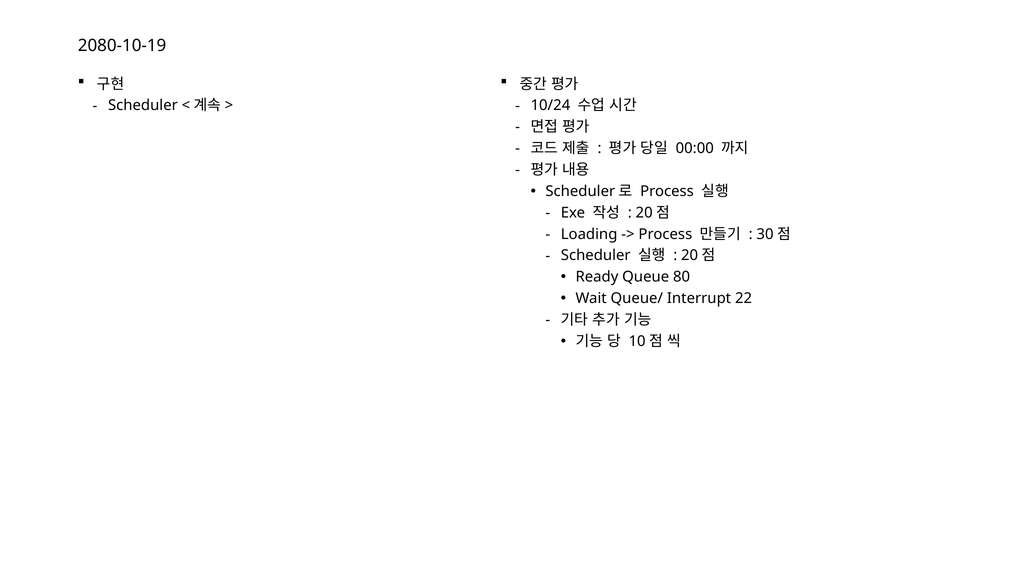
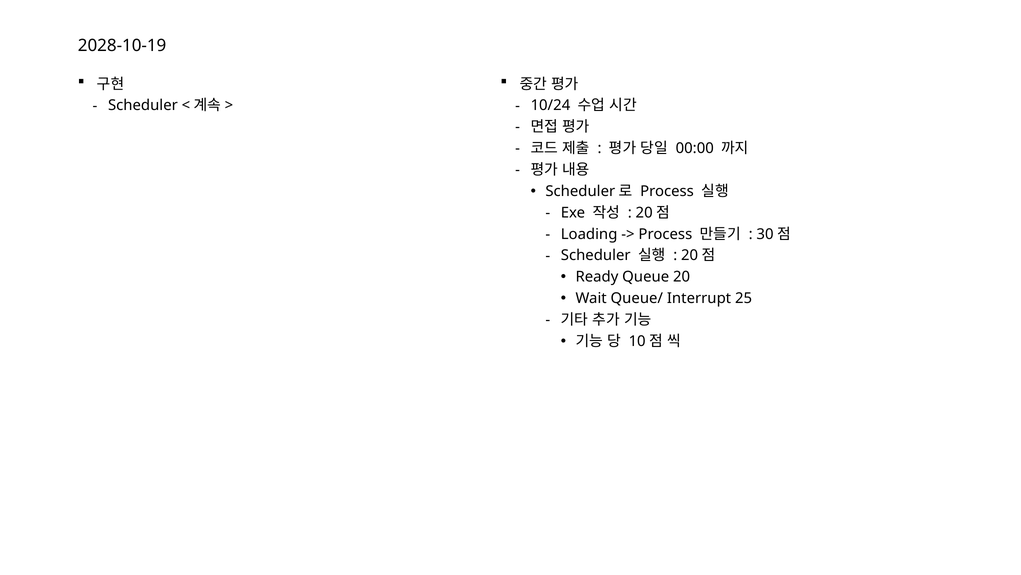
2080-10-19: 2080-10-19 -> 2028-10-19 (122, 45)
80: 80 -> 20 (682, 277)
22: 22 -> 25 (744, 298)
